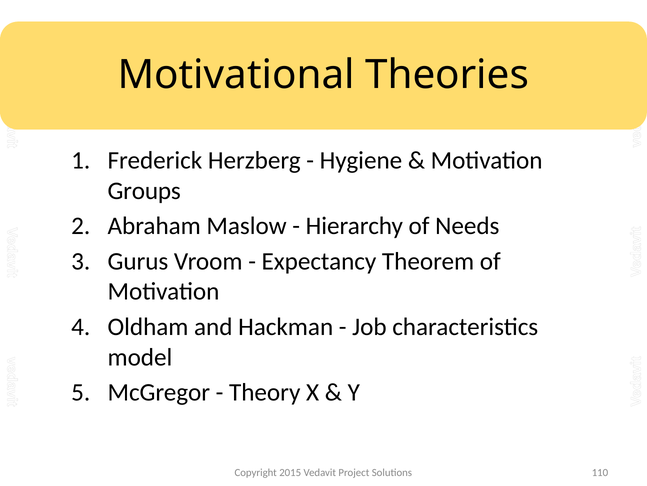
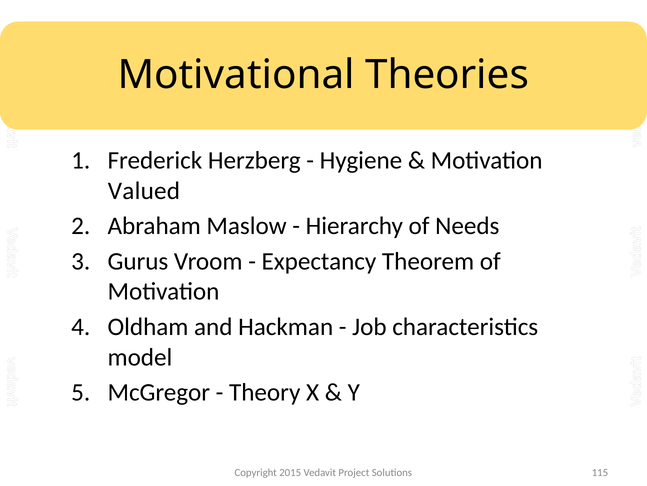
Groups: Groups -> Valued (144, 190)
110: 110 -> 115 (600, 472)
